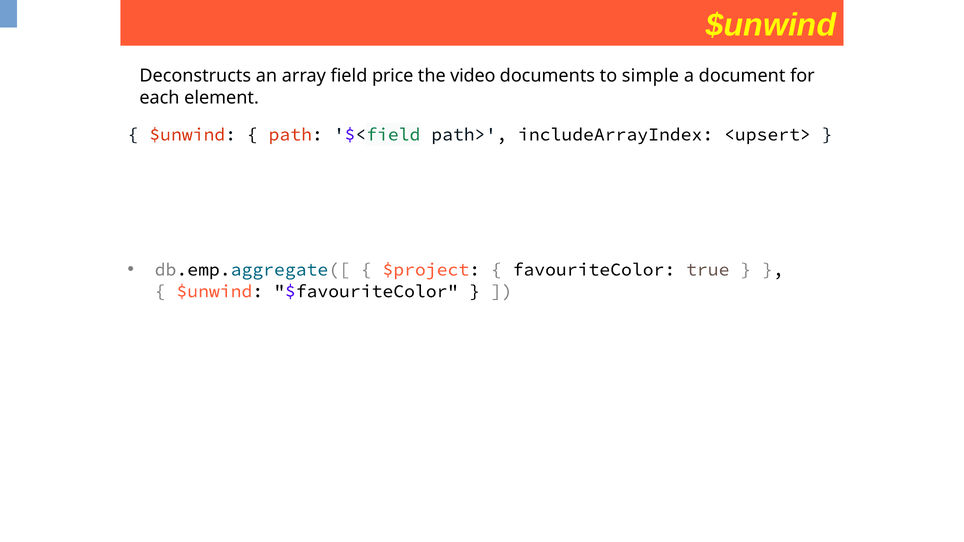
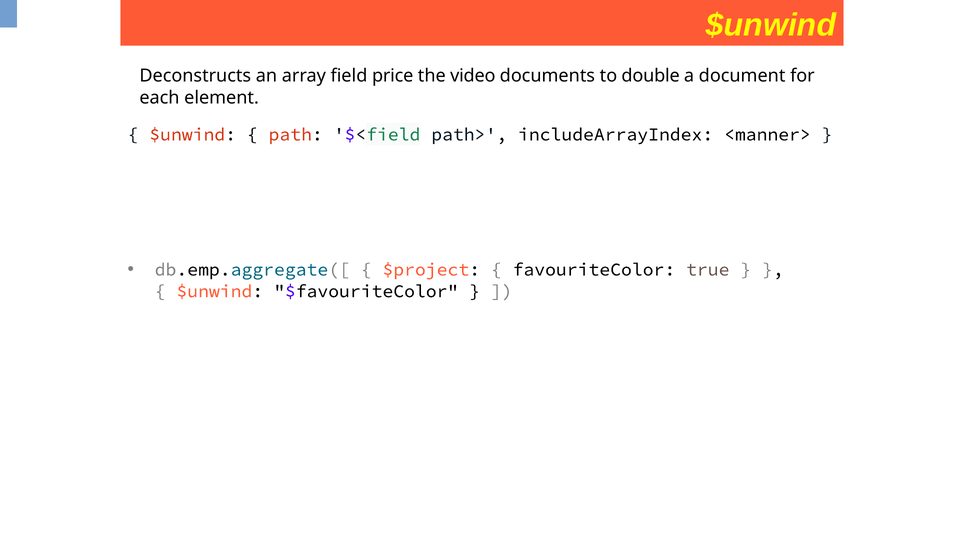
simple: simple -> double (651, 76)
<upsert>: <upsert> -> <manner> (767, 135)
